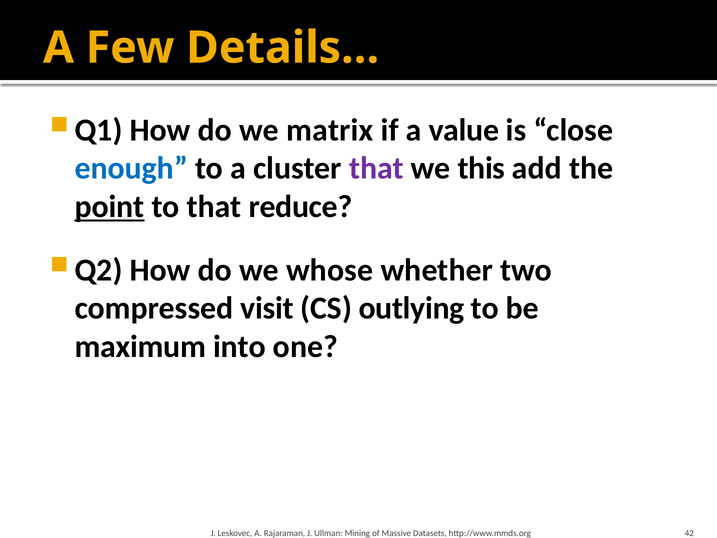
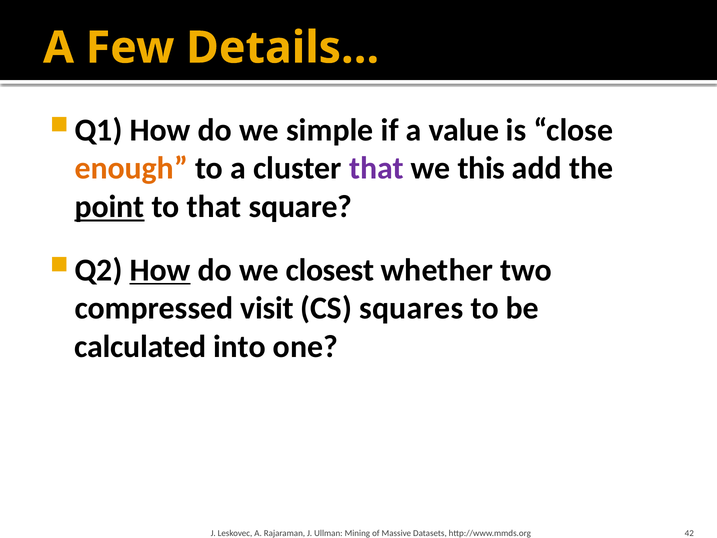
matrix: matrix -> simple (330, 130)
enough colour: blue -> orange (131, 168)
reduce: reduce -> square (300, 207)
How underline: none -> present (160, 270)
whose: whose -> closest (330, 270)
outlying: outlying -> squares (411, 308)
maximum: maximum -> calculated (140, 346)
